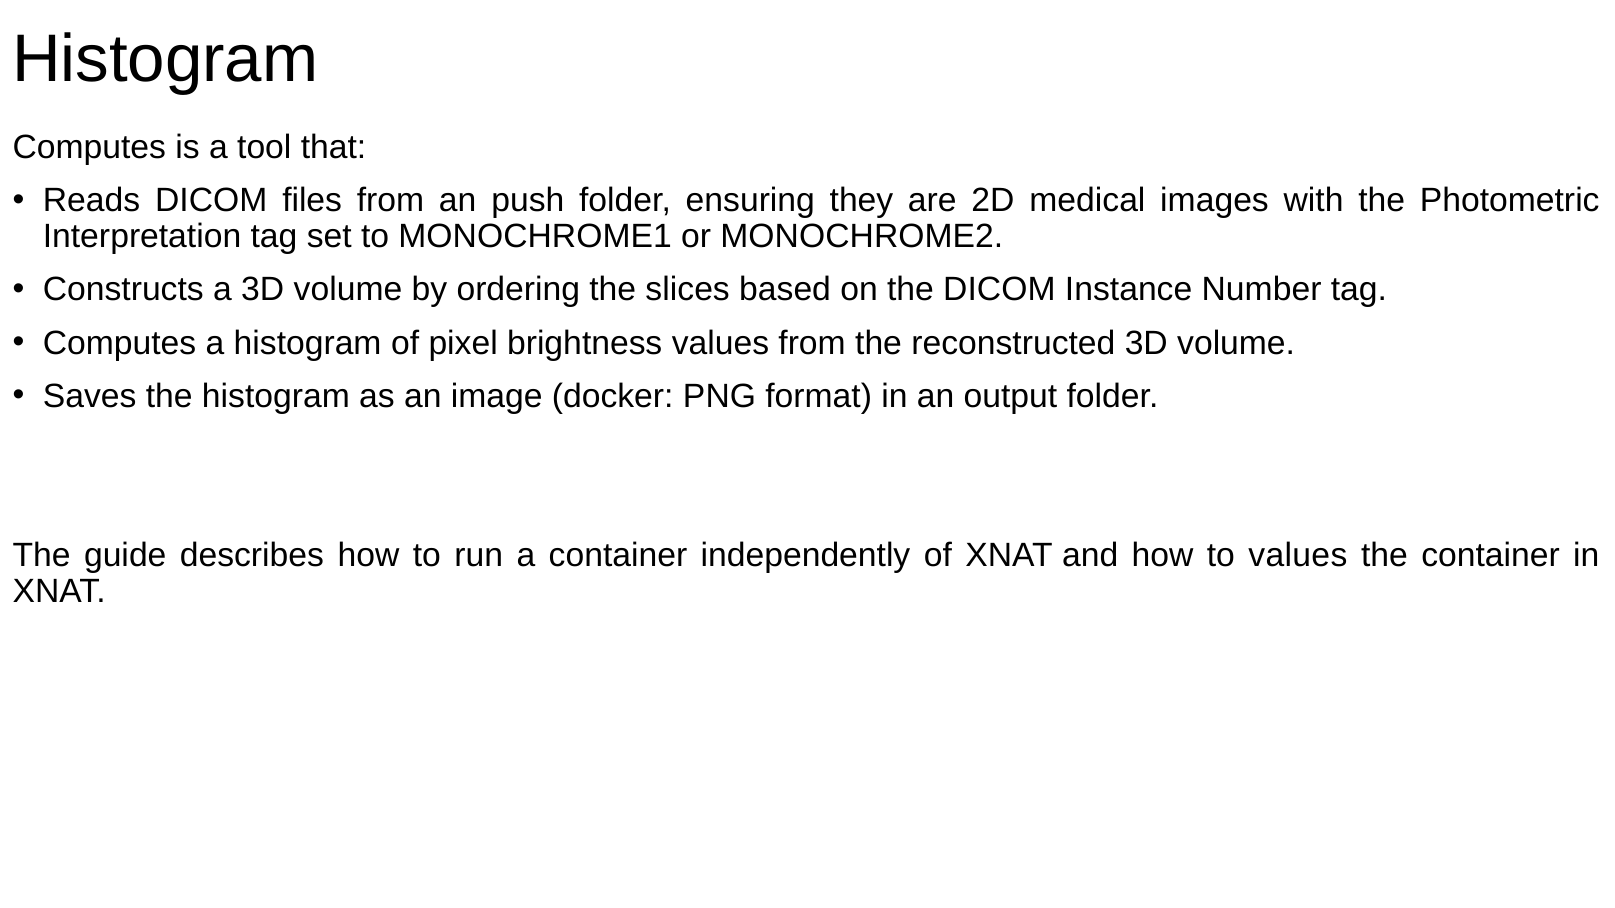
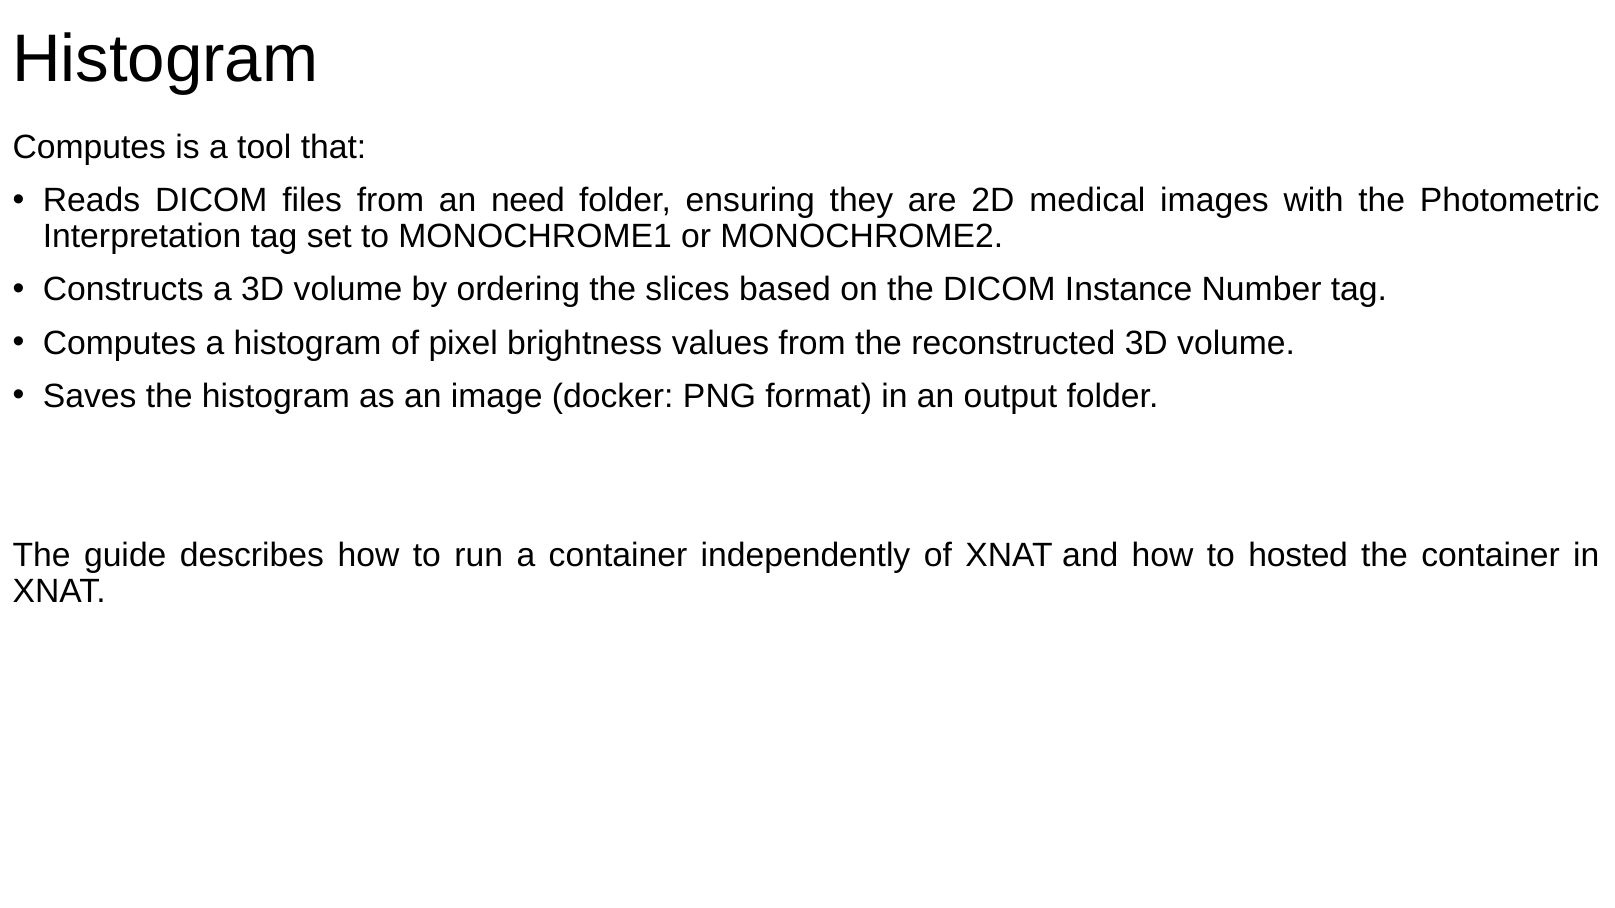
push: push -> need (528, 200)
to values: values -> hosted (1298, 556)
